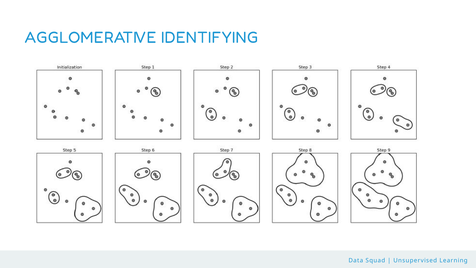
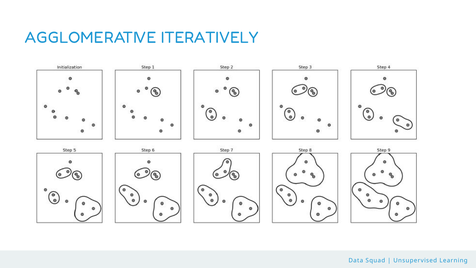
IDENTIFYING: IDENTIFYING -> ITERATIVELY (210, 37)
